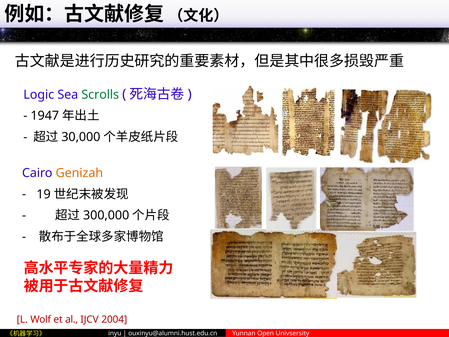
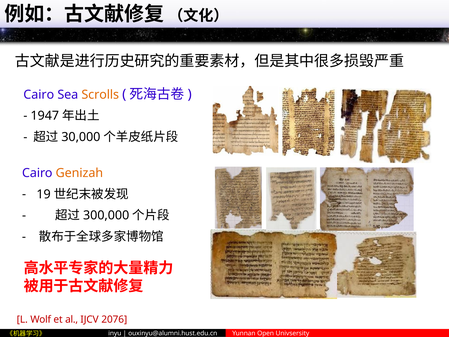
Logic: Logic -> Cairo (39, 95)
Scrolls colour: green -> orange (100, 95)
2004: 2004 -> 2076 (114, 319)
